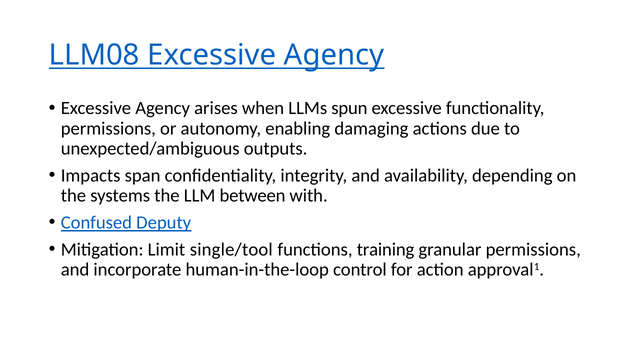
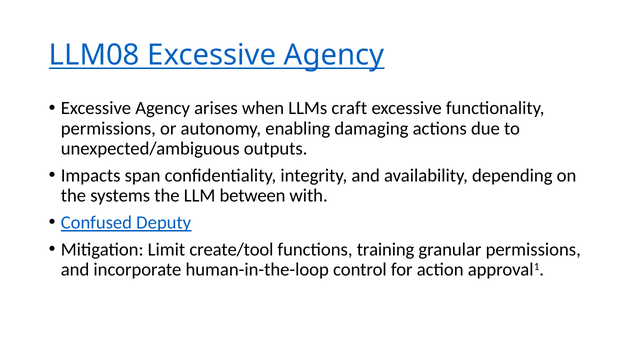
spun: spun -> craft (349, 108)
single/tool: single/tool -> create/tool (231, 250)
